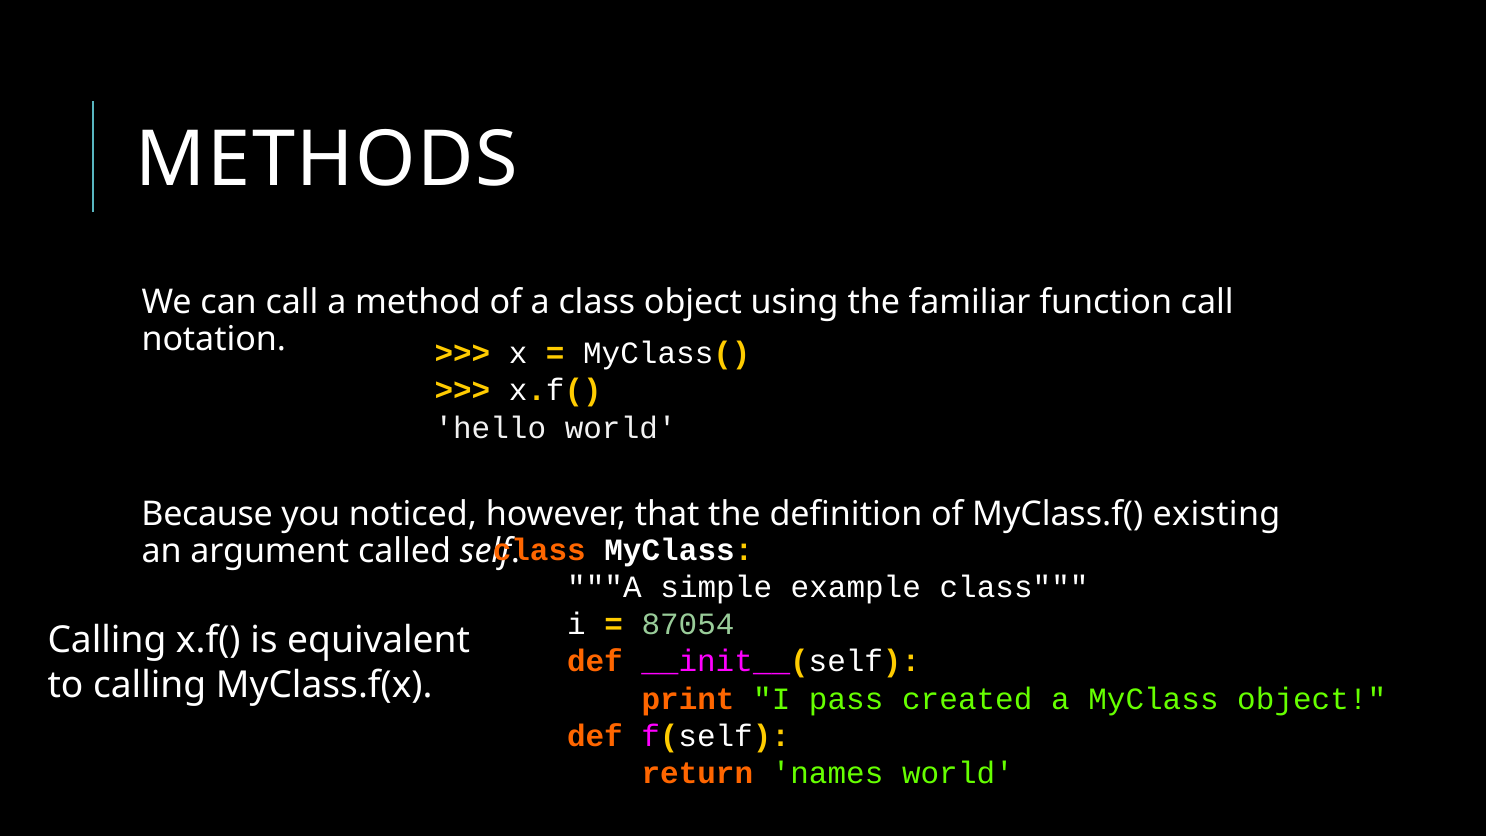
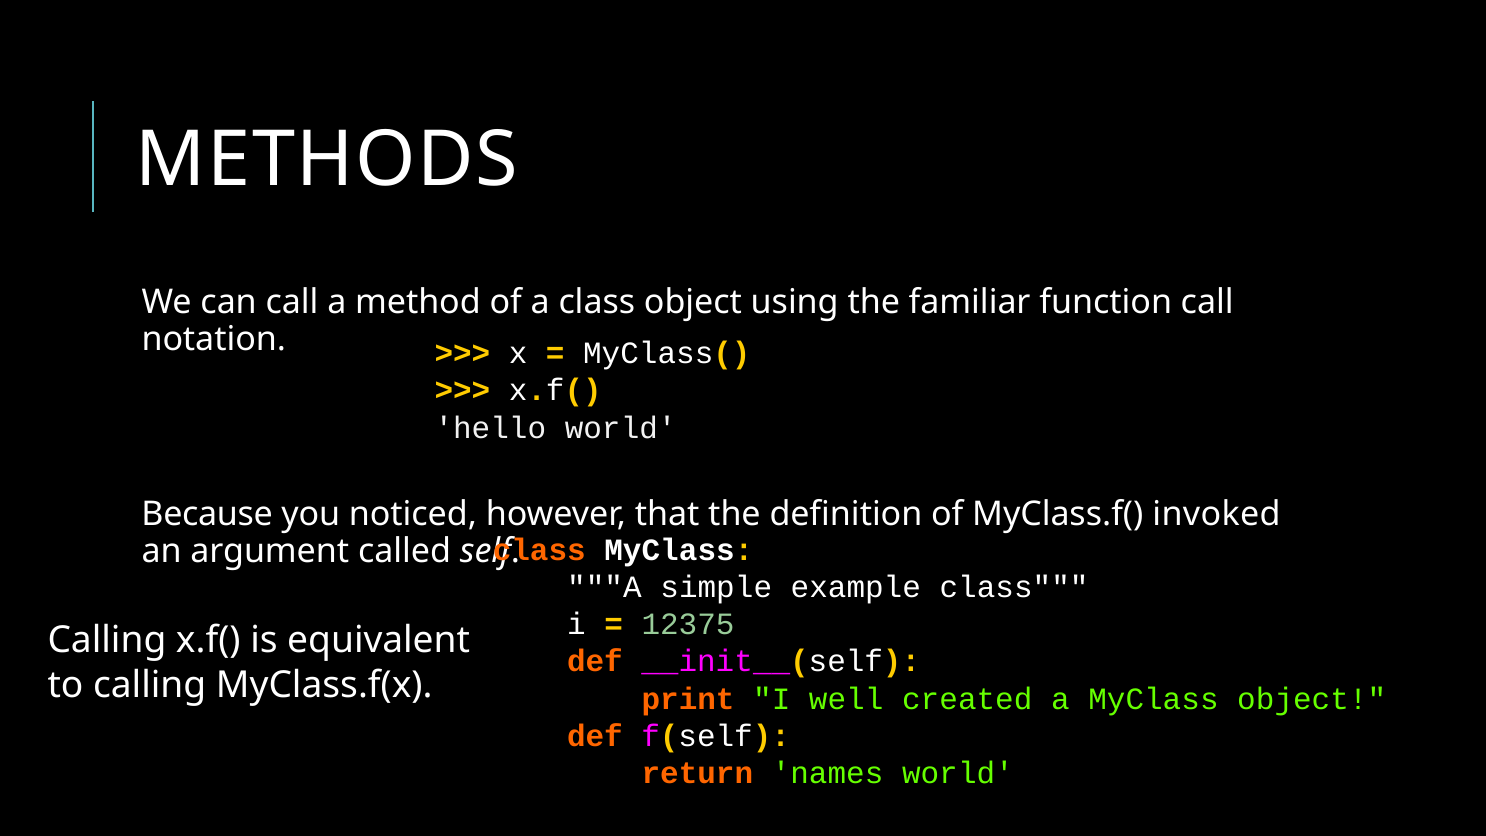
existing: existing -> invoked (1216, 514)
87054: 87054 -> 12375 (688, 624)
pass: pass -> well (846, 699)
